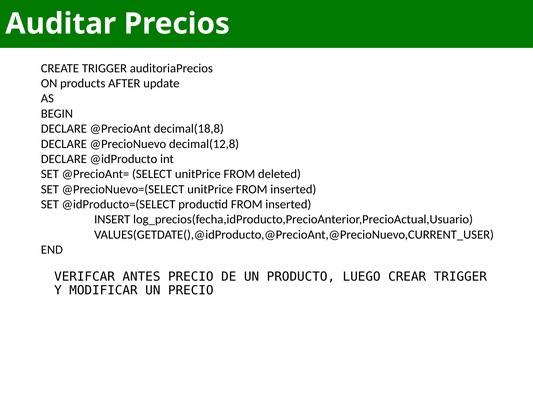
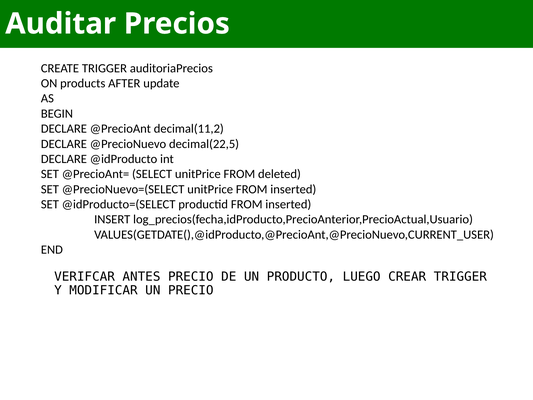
decimal(18,8: decimal(18,8 -> decimal(11,2 (189, 129)
decimal(12,8: decimal(12,8 -> decimal(22,5 (204, 144)
